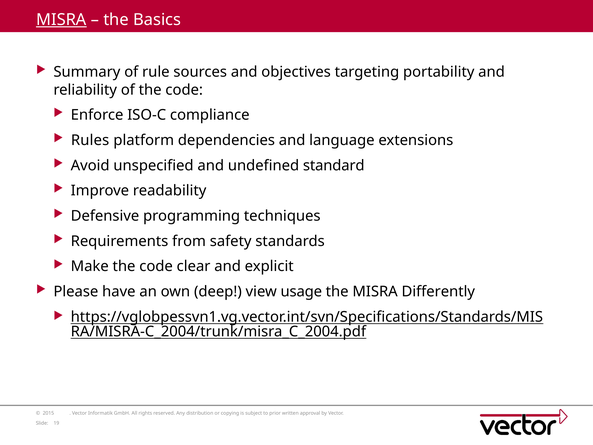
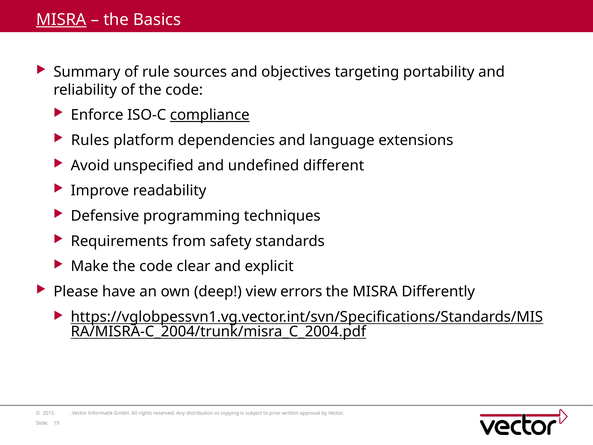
compliance underline: none -> present (210, 115)
standard: standard -> different (334, 165)
usage: usage -> errors (301, 291)
